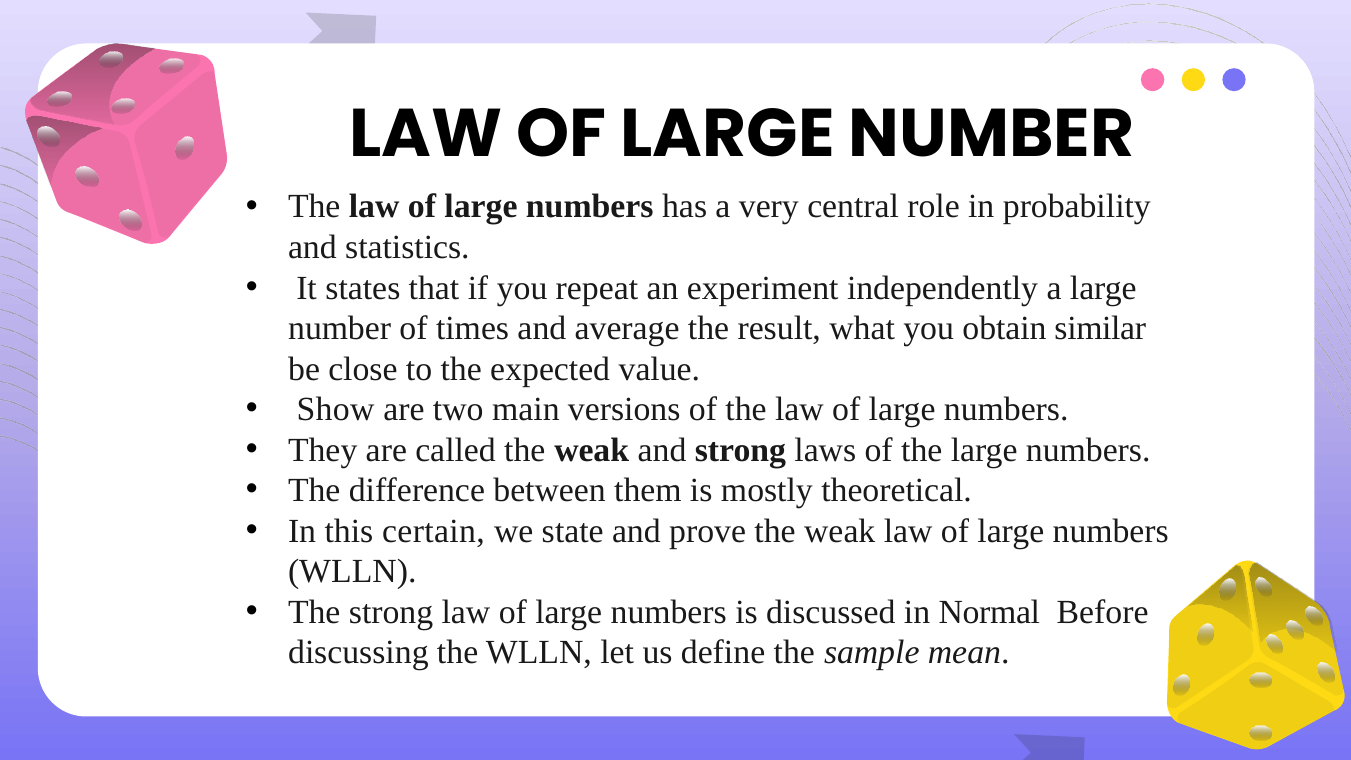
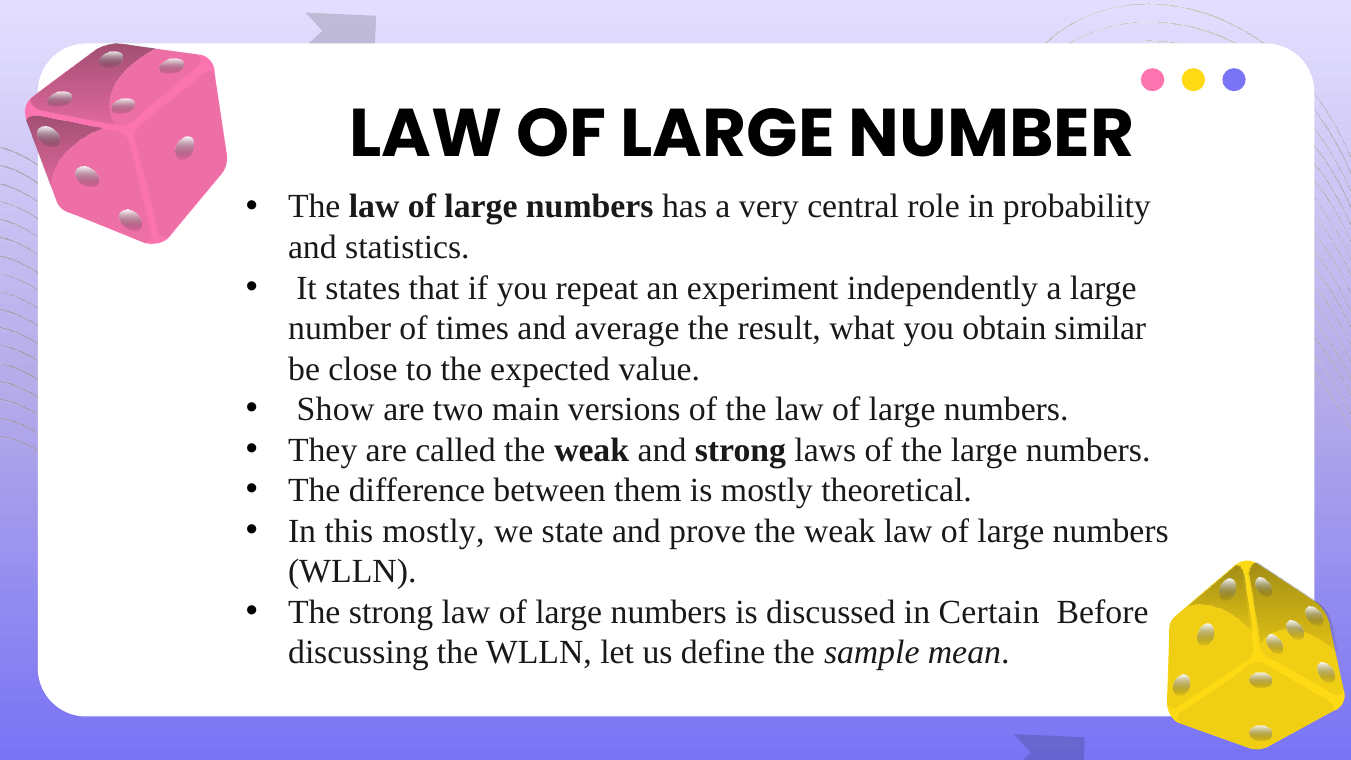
this certain: certain -> mostly (433, 531)
Normal: Normal -> Certain (989, 612)
